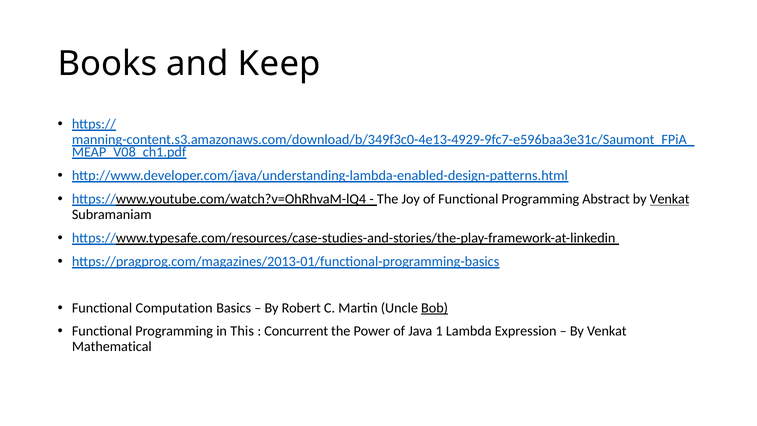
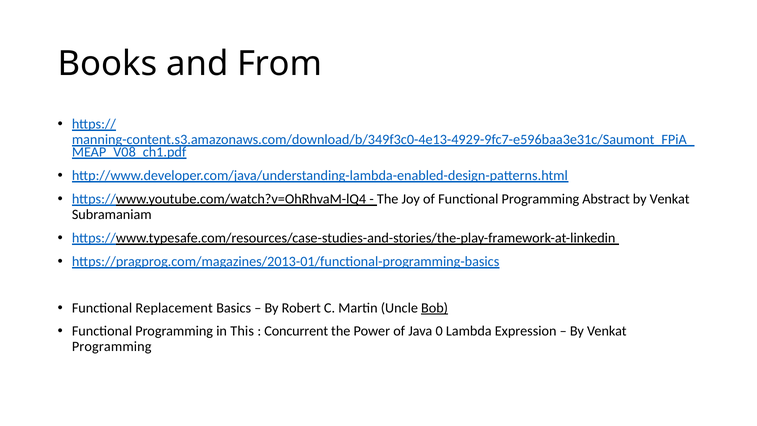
Keep: Keep -> From (280, 64)
Venkat underline: present -> none (670, 199)
Computation: Computation -> Replacement (174, 308)
1: 1 -> 0 (439, 331)
Mathematical: Mathematical -> Programming (112, 346)
